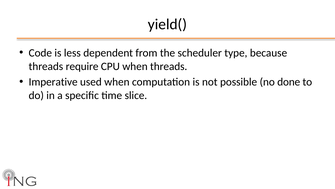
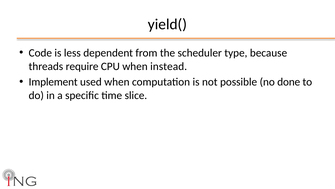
when threads: threads -> instead (169, 66)
Imperative: Imperative -> Implement (53, 82)
